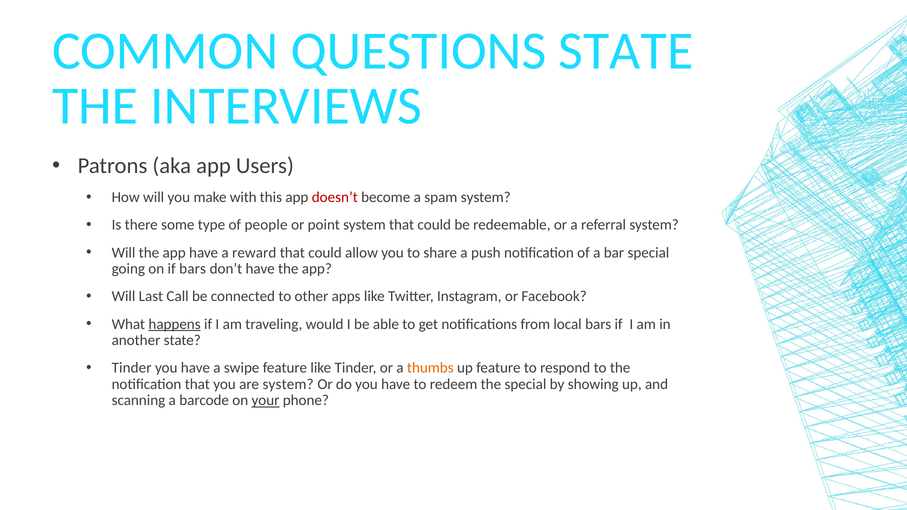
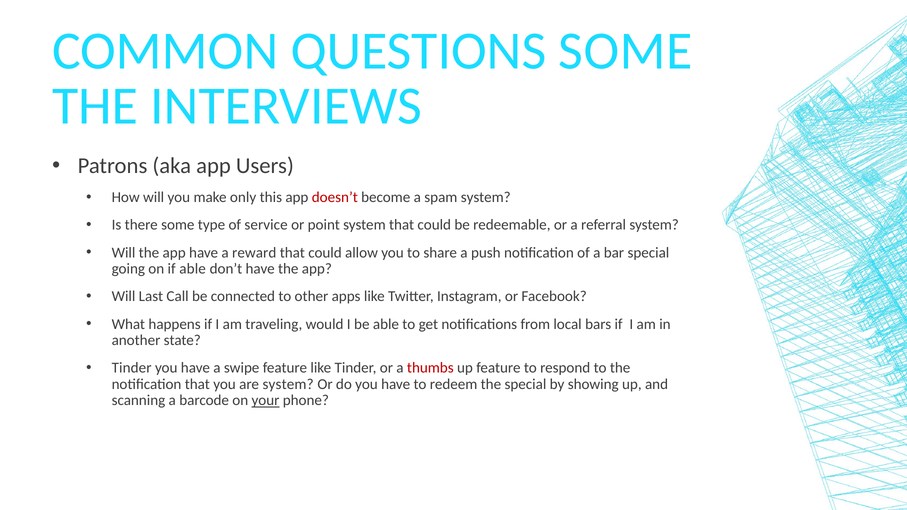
QUESTIONS STATE: STATE -> SOME (626, 51)
with: with -> only (243, 197)
people: people -> service (266, 225)
if bars: bars -> able (193, 269)
happens underline: present -> none (175, 324)
thumbs colour: orange -> red (430, 368)
